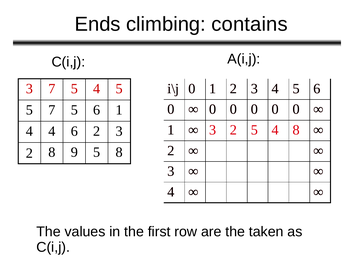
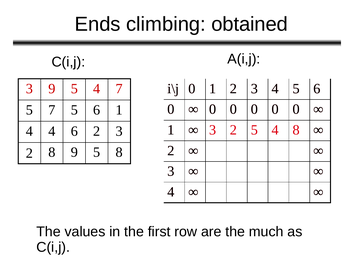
contains: contains -> obtained (250, 24)
3 7: 7 -> 9 (52, 89)
5 4 5: 5 -> 7 (119, 89)
taken: taken -> much (266, 232)
